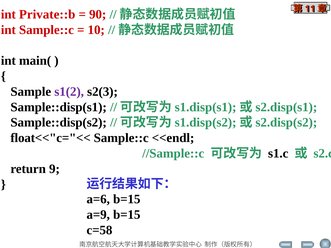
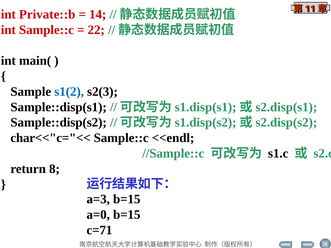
90: 90 -> 14 (98, 14)
10: 10 -> 22 (96, 30)
s1(2 colour: purple -> blue (69, 92)
float<<"c="<<: float<<"c="<< -> char<<"c="<< (51, 138)
9: 9 -> 8 (54, 169)
a=6: a=6 -> a=3 (98, 199)
a=9: a=9 -> a=0 (98, 215)
c=58: c=58 -> c=71 (99, 230)
